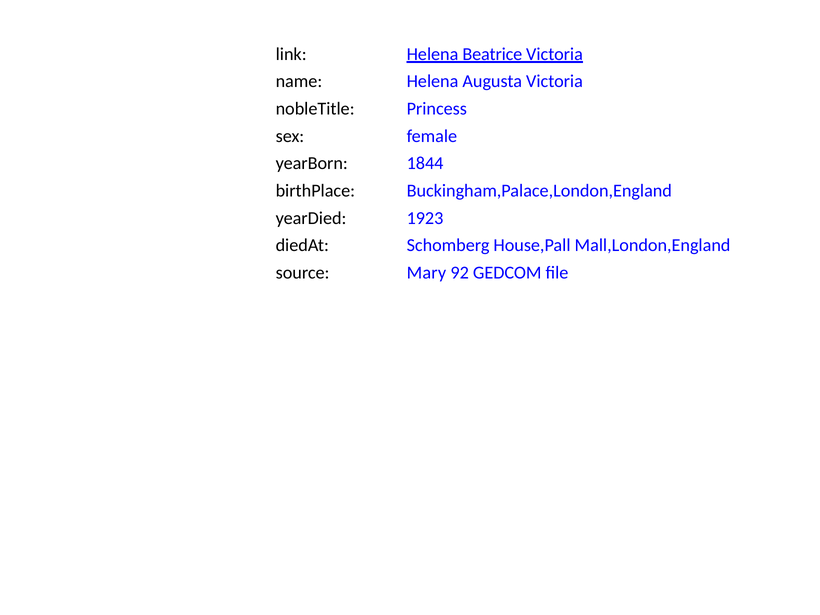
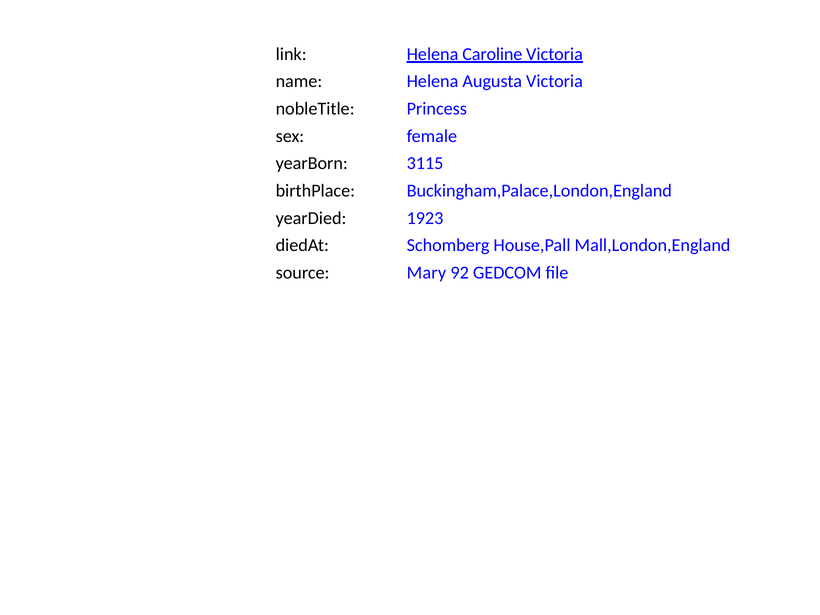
Beatrice: Beatrice -> Caroline (492, 54)
1844: 1844 -> 3115 (425, 163)
